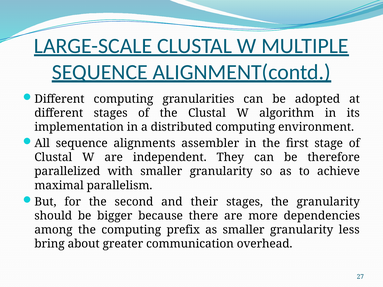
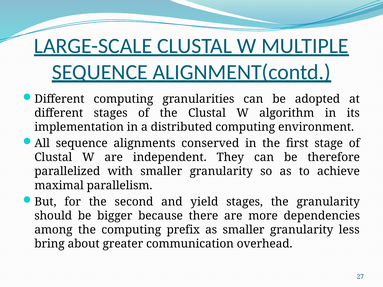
assembler: assembler -> conserved (210, 143)
their: their -> yield (204, 202)
